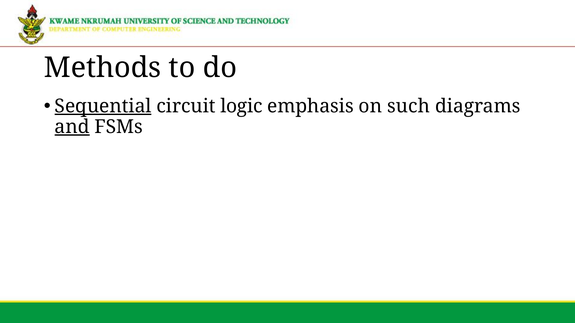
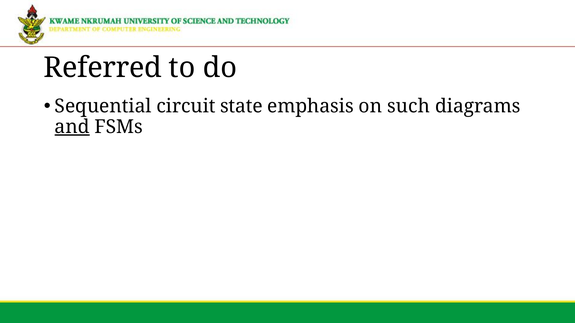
Methods: Methods -> Referred (103, 68)
Sequential underline: present -> none (103, 106)
logic: logic -> state (241, 106)
